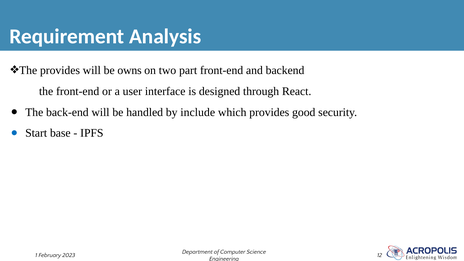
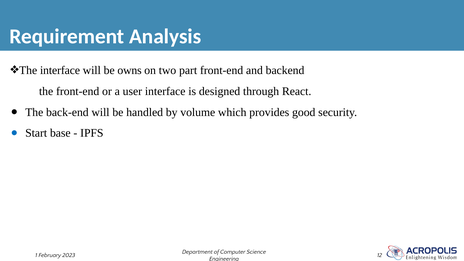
provides: provides -> interface (60, 70)
include: include -> volume (198, 112)
